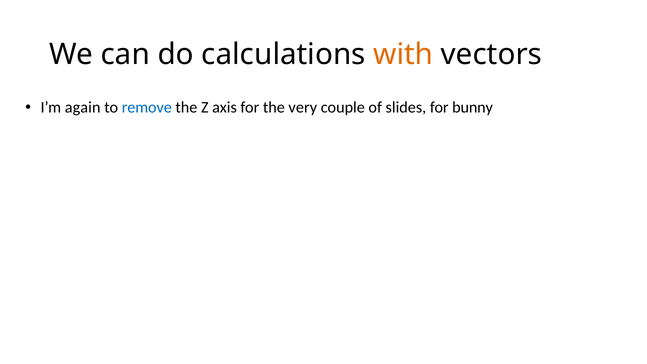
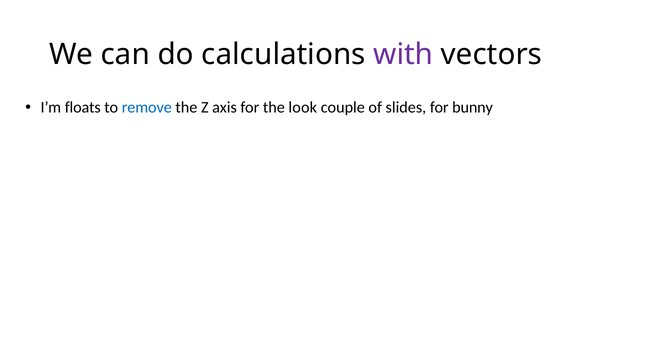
with colour: orange -> purple (403, 54)
again: again -> floats (83, 108)
very: very -> look (303, 108)
